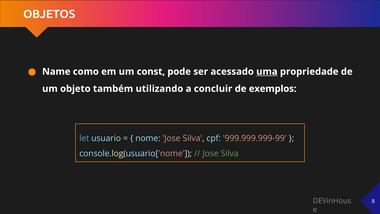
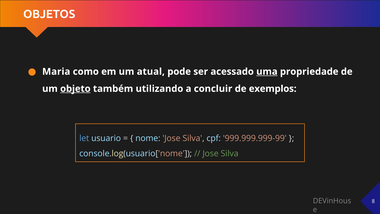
Name: Name -> Maria (56, 72)
const: const -> atual (151, 72)
objeto underline: none -> present (75, 89)
